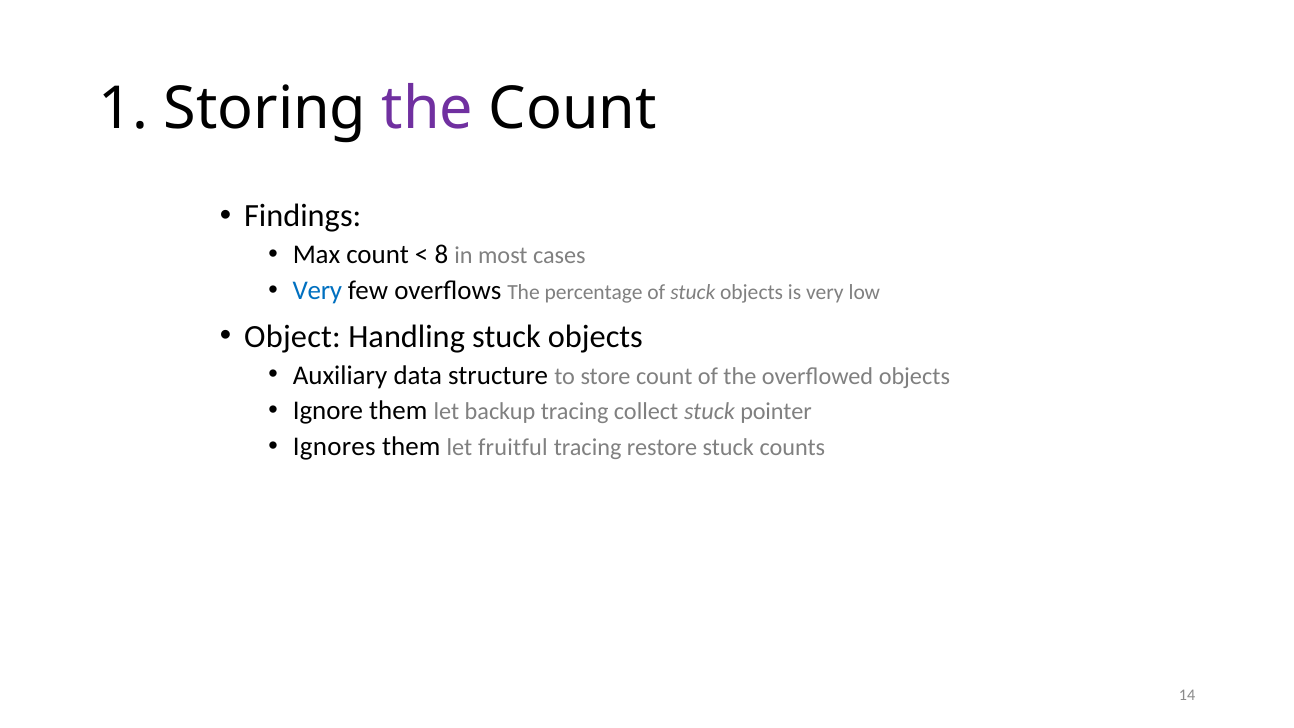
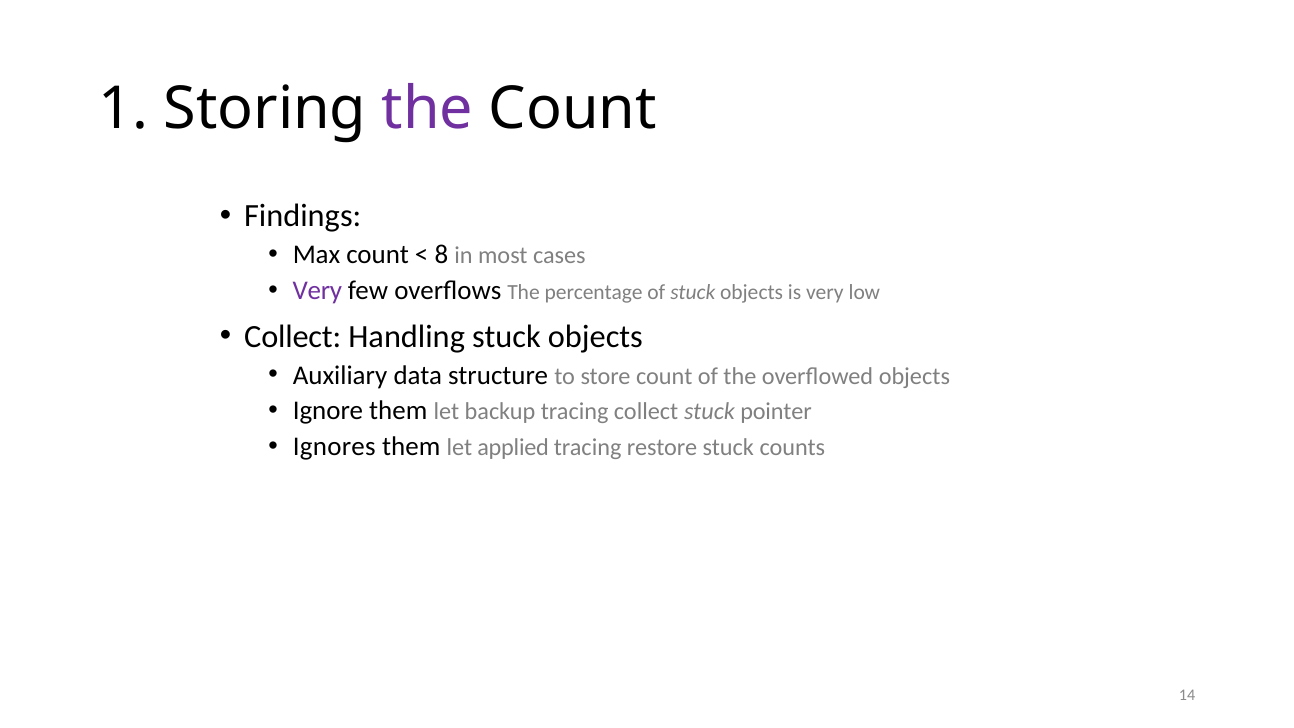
Very colour: blue -> purple (317, 291)
Object: Object -> Collect (293, 336)
fruitful: fruitful -> applied (513, 448)
